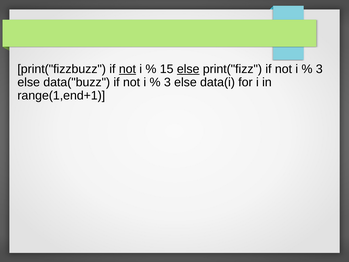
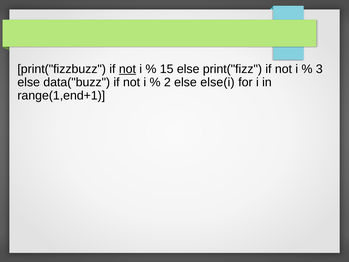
else underline: present -> none (188, 69)
3: 3 -> 2 (167, 82)
data(i: data(i -> else(i (217, 82)
